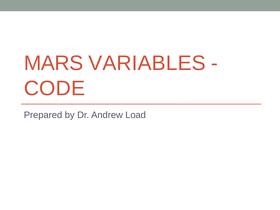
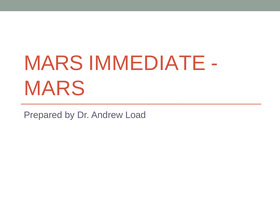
VARIABLES: VARIABLES -> IMMEDIATE (147, 63)
CODE: CODE -> MARS (54, 88)
